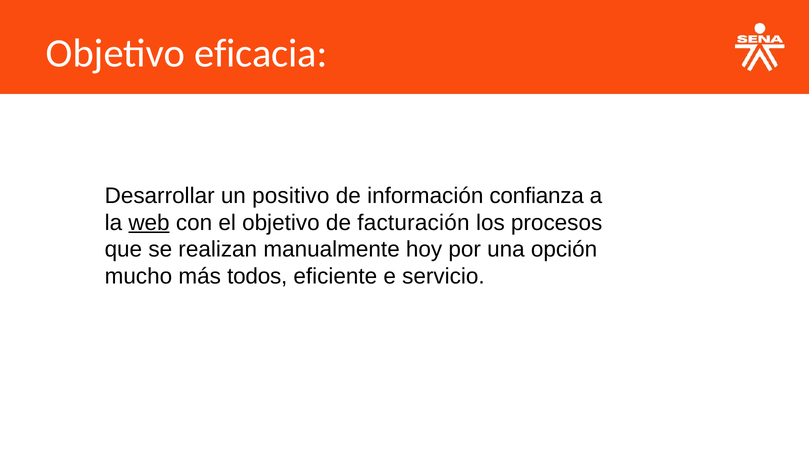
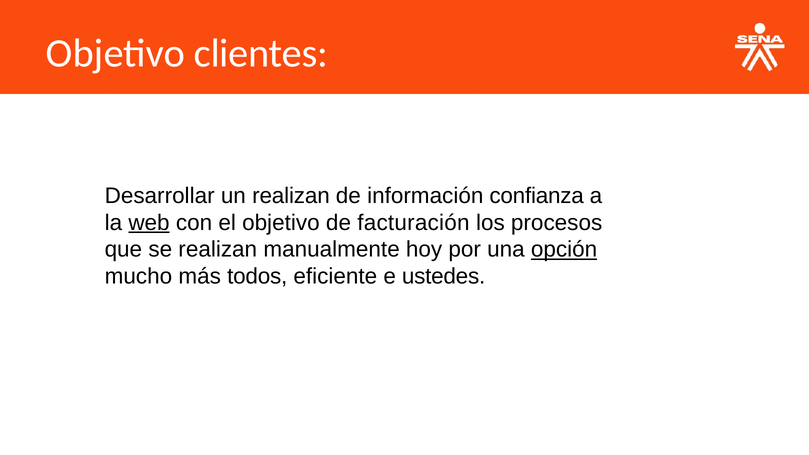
eficacia: eficacia -> clientes (261, 54)
un positivo: positivo -> realizan (291, 196)
opción underline: none -> present (564, 250)
servicio: servicio -> ustedes (444, 277)
